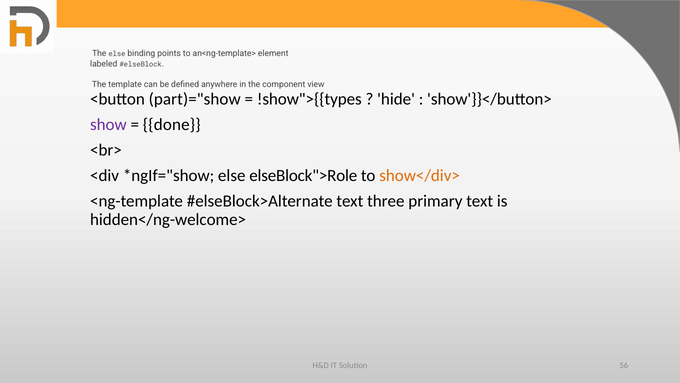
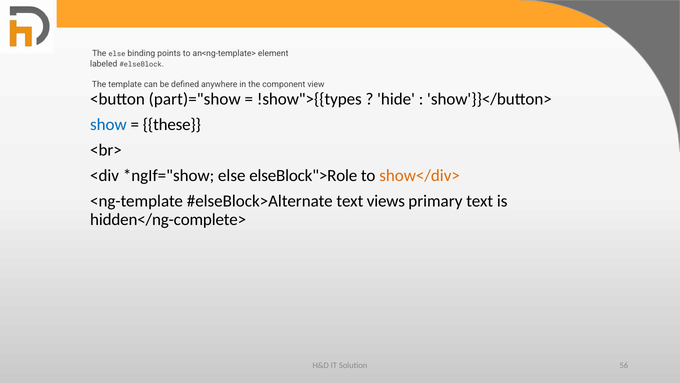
show colour: purple -> blue (108, 124)
done: done -> these (172, 124)
three: three -> views (386, 201)
hidden</ng-welcome>: hidden</ng-welcome> -> hidden</ng-complete> (168, 219)
